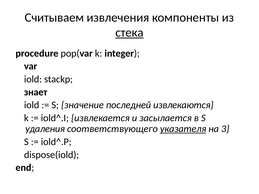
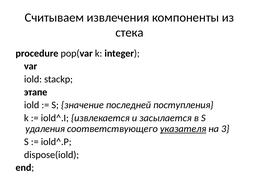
стека underline: present -> none (130, 33)
знает: знает -> этапе (36, 92)
извлекаются: извлекаются -> поступления (183, 105)
